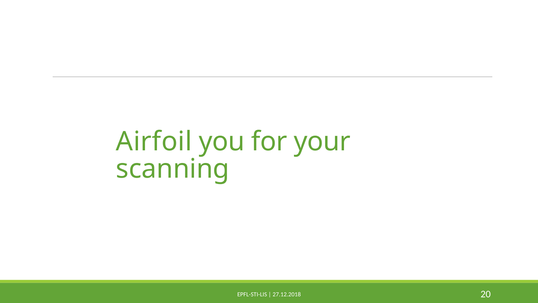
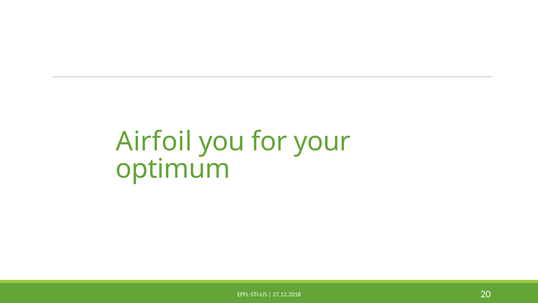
scanning: scanning -> optimum (173, 169)
